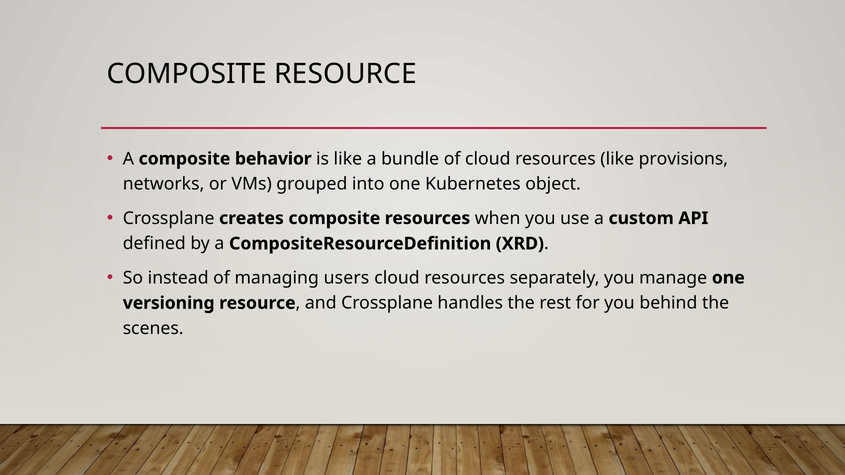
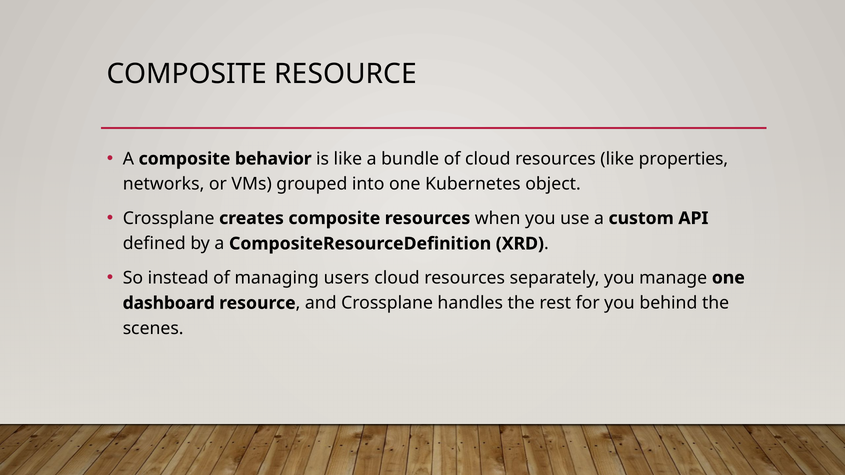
provisions: provisions -> properties (683, 159)
versioning: versioning -> dashboard (169, 303)
